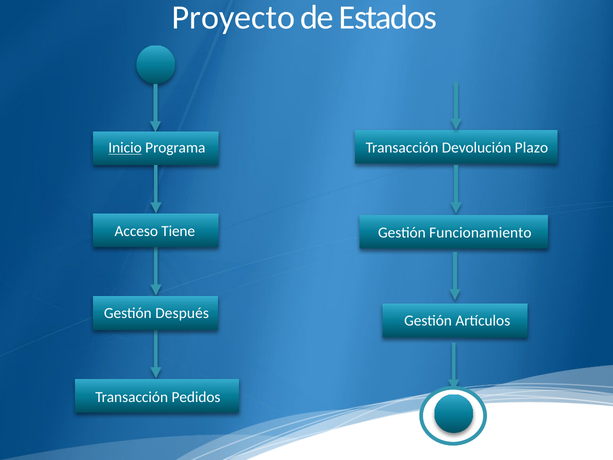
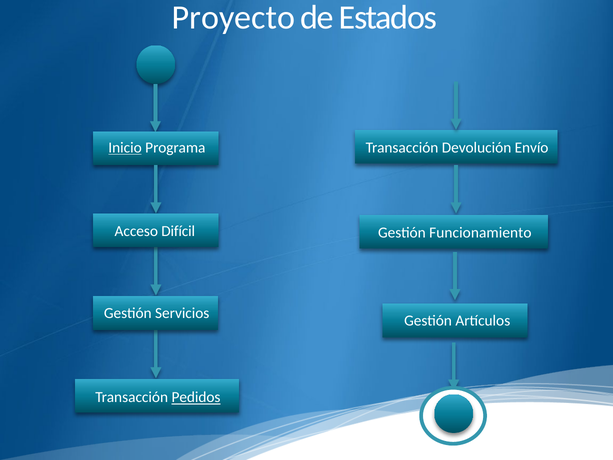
Plazo: Plazo -> Envío (532, 148)
Tiene: Tiene -> Difícil (178, 231)
Después: Después -> Servicios (182, 313)
Pedidos underline: none -> present (196, 397)
